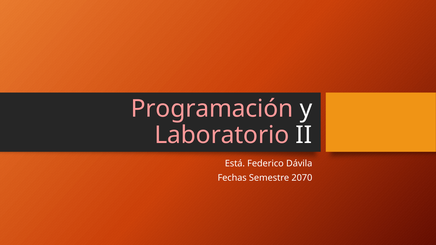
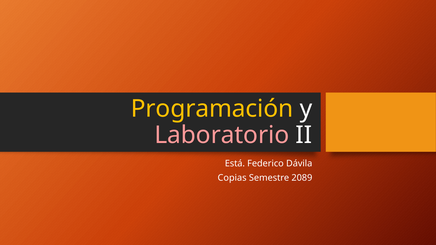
Programación colour: pink -> yellow (212, 109)
Fechas: Fechas -> Copias (232, 178)
2070: 2070 -> 2089 (302, 178)
